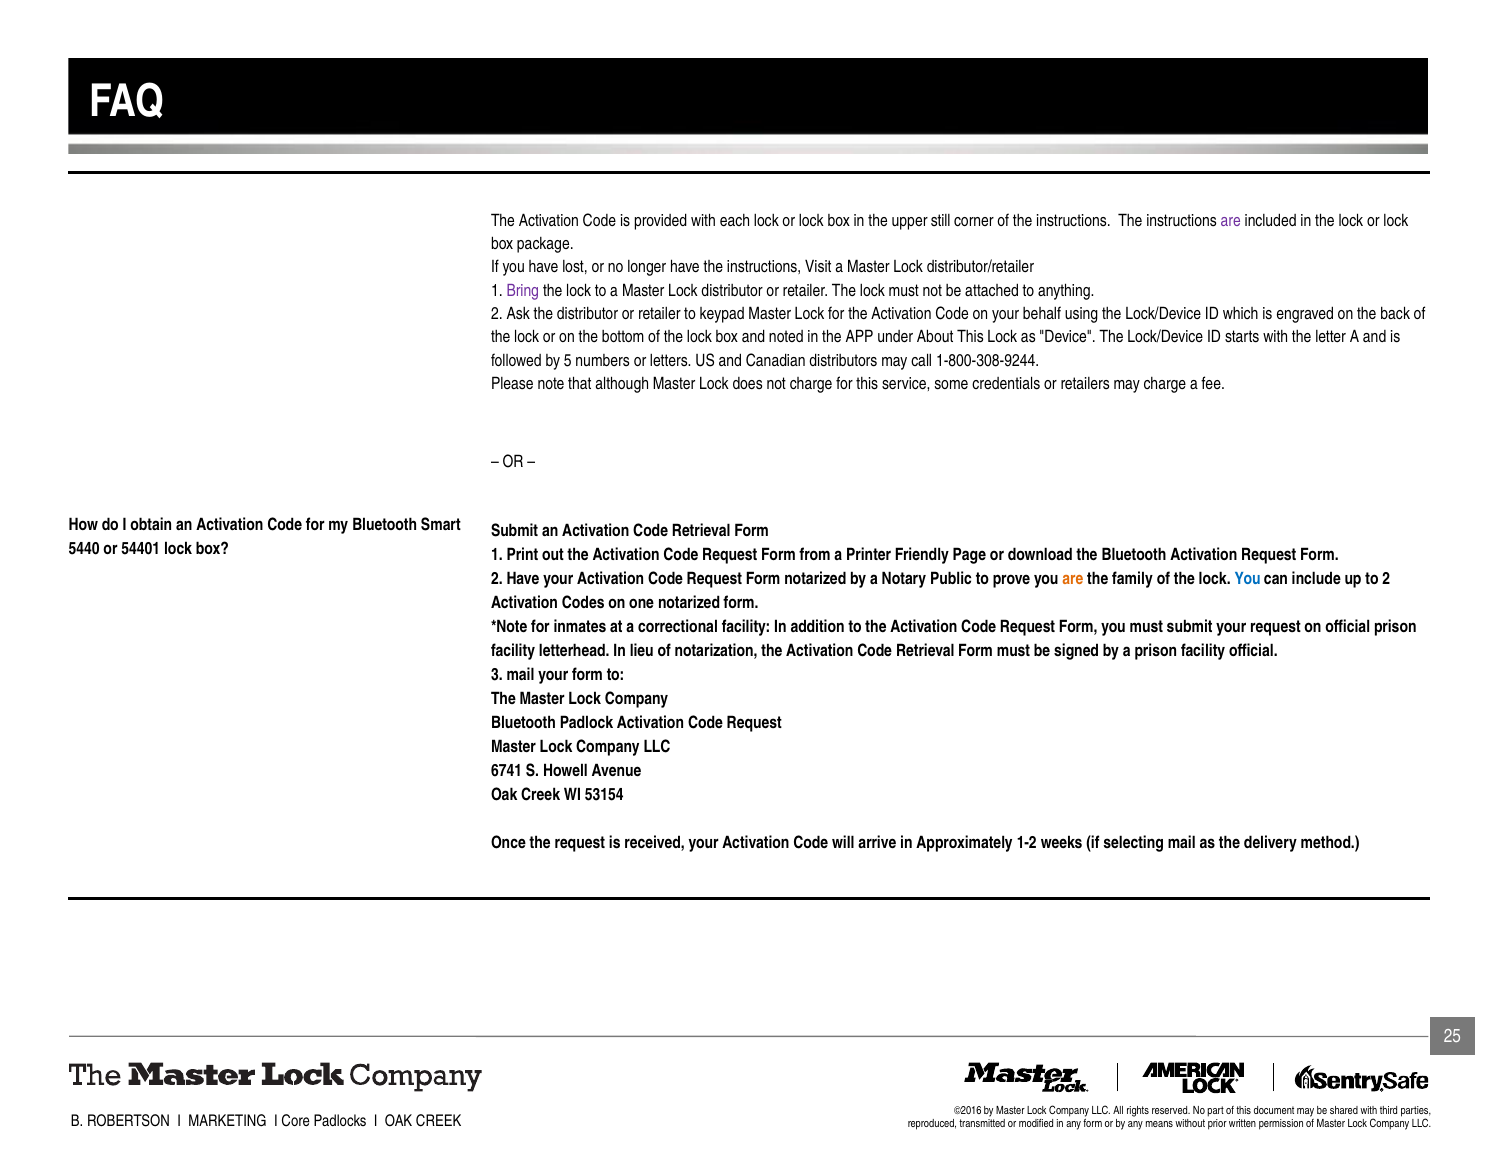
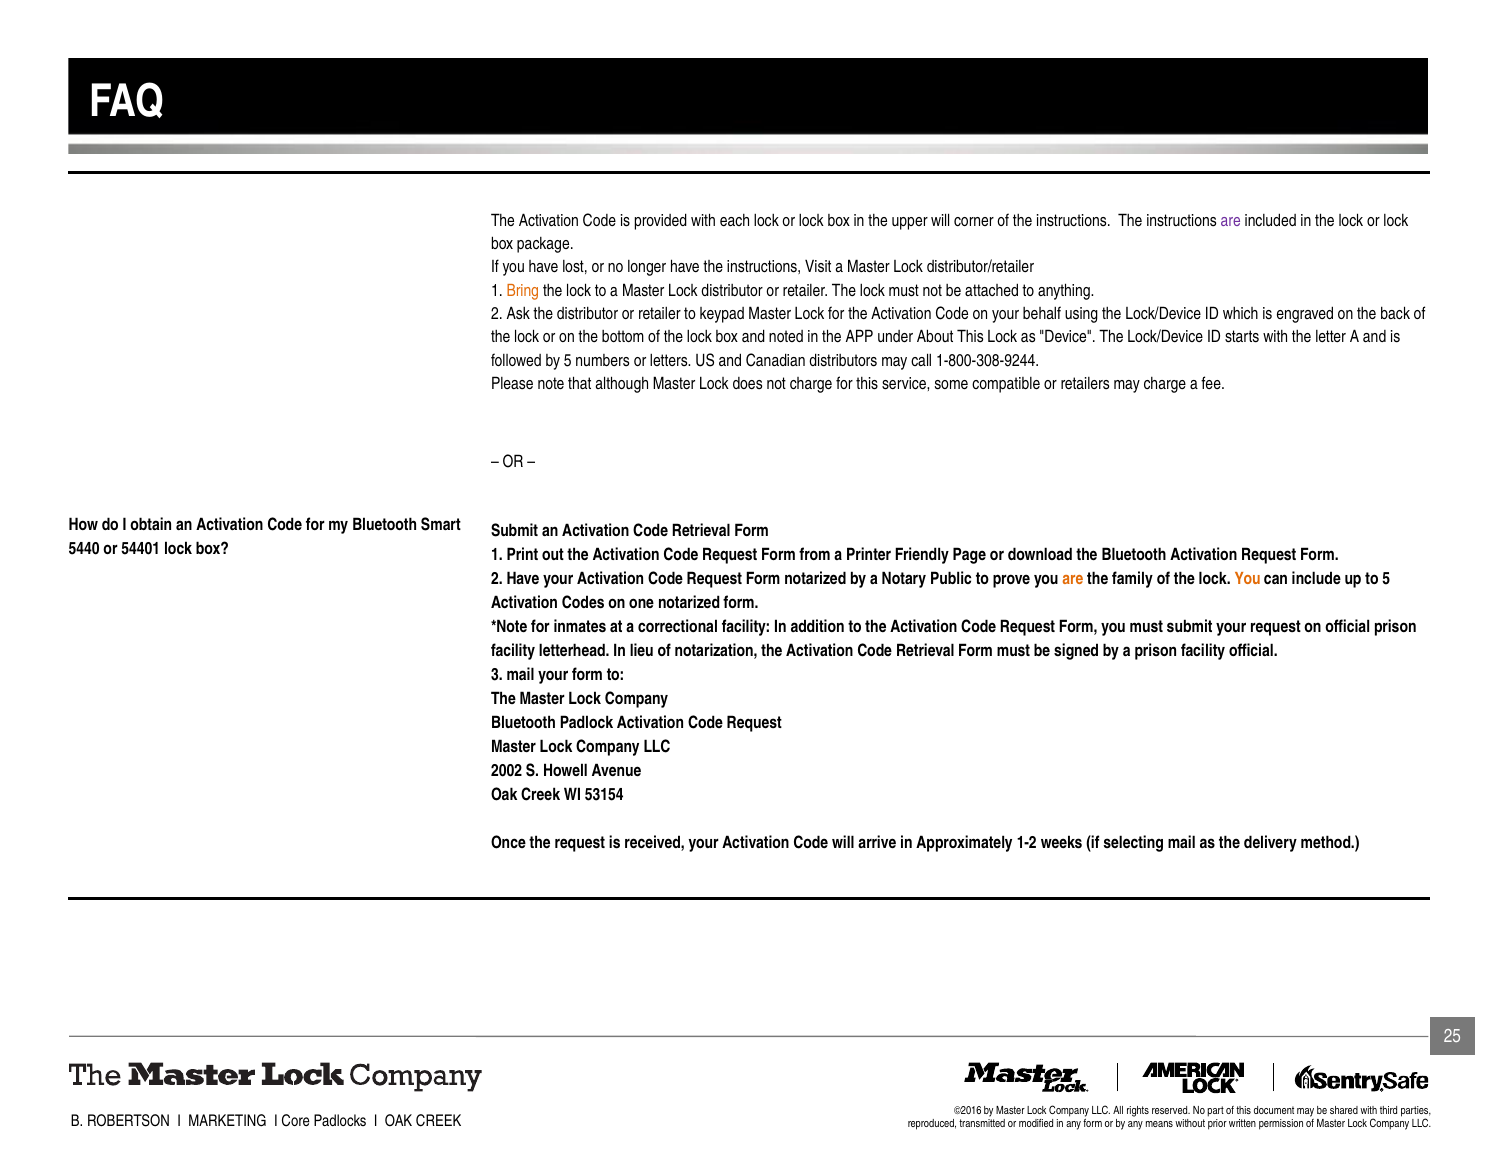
upper still: still -> will (941, 220)
Bring colour: purple -> orange (523, 291)
credentials: credentials -> compatible (1006, 384)
You colour: blue -> orange (1248, 579)
to 2: 2 -> 5 (1386, 579)
6741: 6741 -> 2002 (507, 771)
